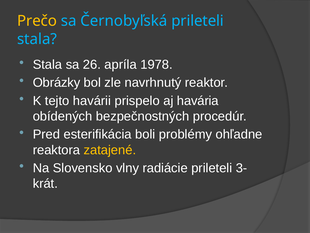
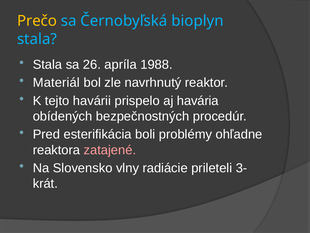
Černobyľská prileteli: prileteli -> bioplyn (197, 21)
1978: 1978 -> 1988 (157, 64)
Obrázky: Obrázky -> Materiál (56, 83)
zatajené colour: yellow -> pink (110, 150)
